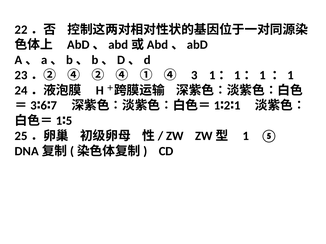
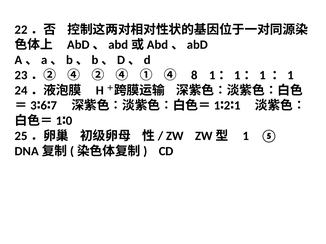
3: 3 -> 8 (194, 75)
5: 5 -> 0 (69, 121)
